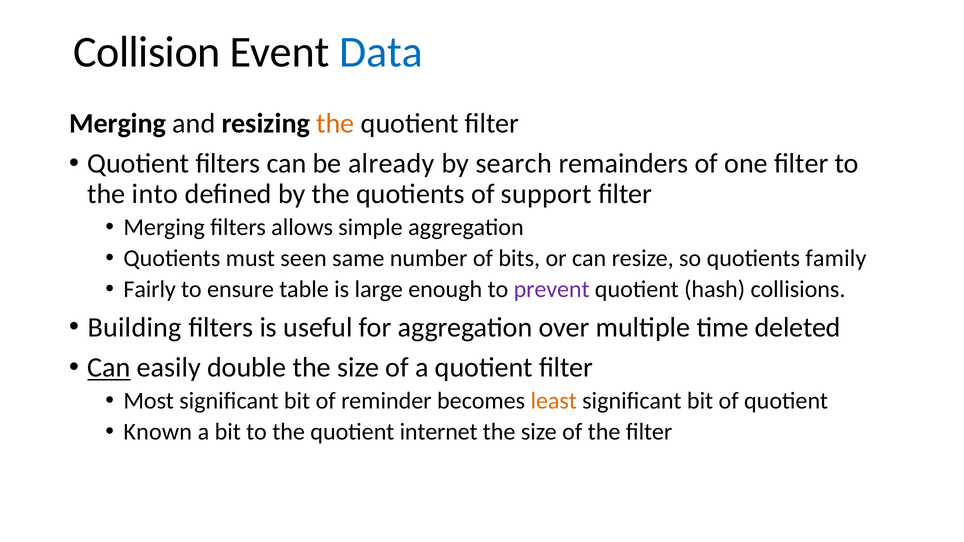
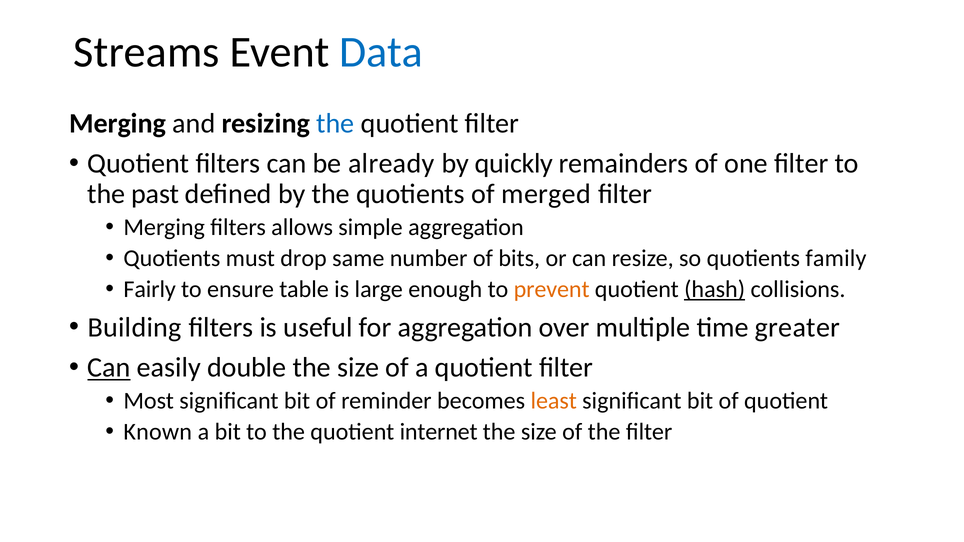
Collision: Collision -> Streams (147, 52)
the colour: orange -> blue (335, 123)
search: search -> quickly (514, 164)
into: into -> past (155, 194)
support: support -> merged (546, 194)
seen: seen -> drop (304, 258)
prevent colour: purple -> orange (552, 289)
hash underline: none -> present (715, 289)
deleted: deleted -> greater (798, 327)
